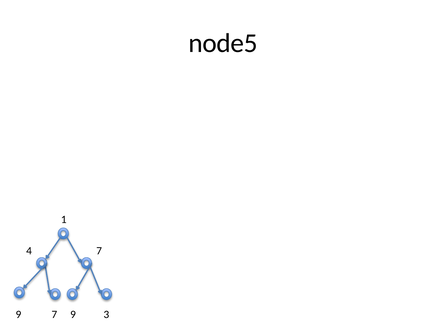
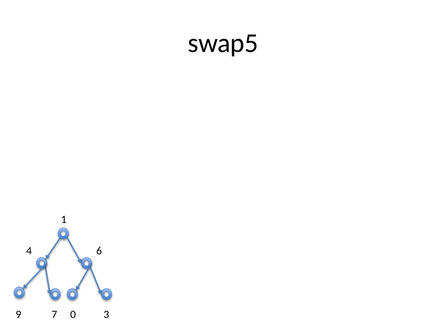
node5: node5 -> swap5 (223, 43)
4 7: 7 -> 6 (99, 251)
7 9: 9 -> 0 (73, 315)
